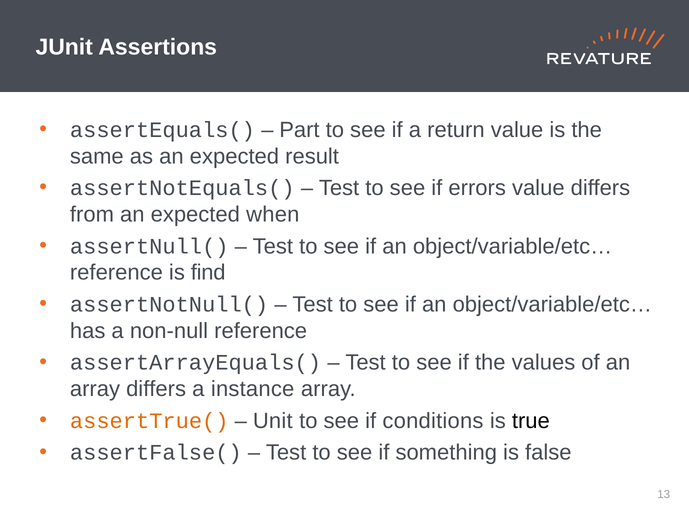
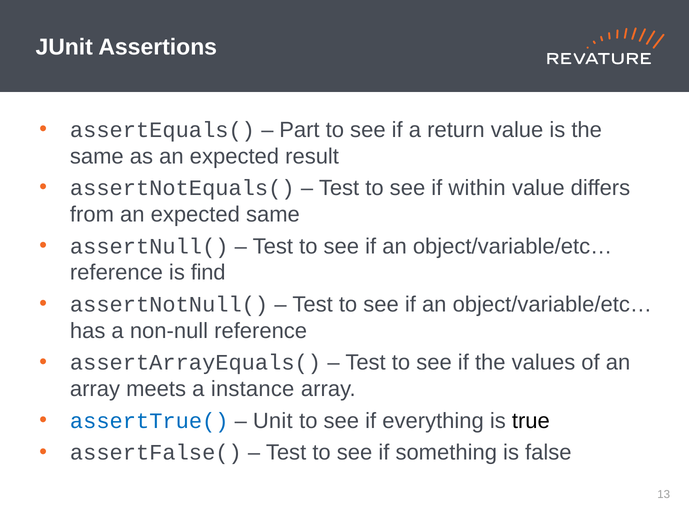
errors: errors -> within (477, 188)
expected when: when -> same (273, 214)
array differs: differs -> meets (156, 389)
assertTrue( colour: orange -> blue (149, 421)
conditions: conditions -> everything (433, 421)
